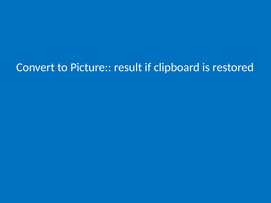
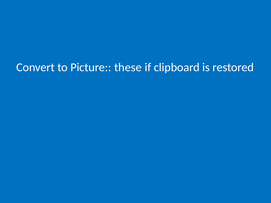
result: result -> these (128, 67)
